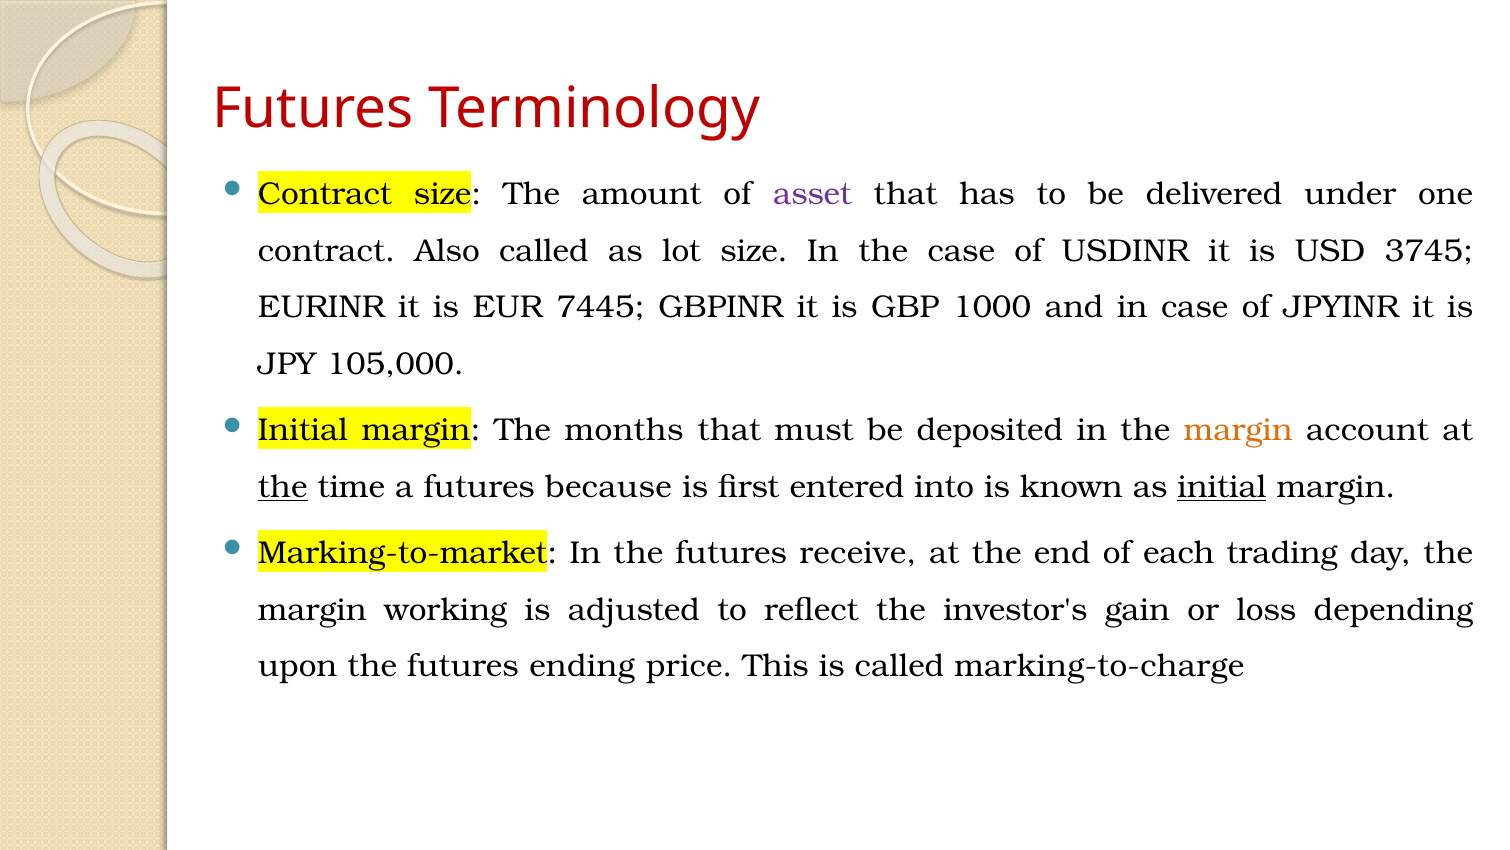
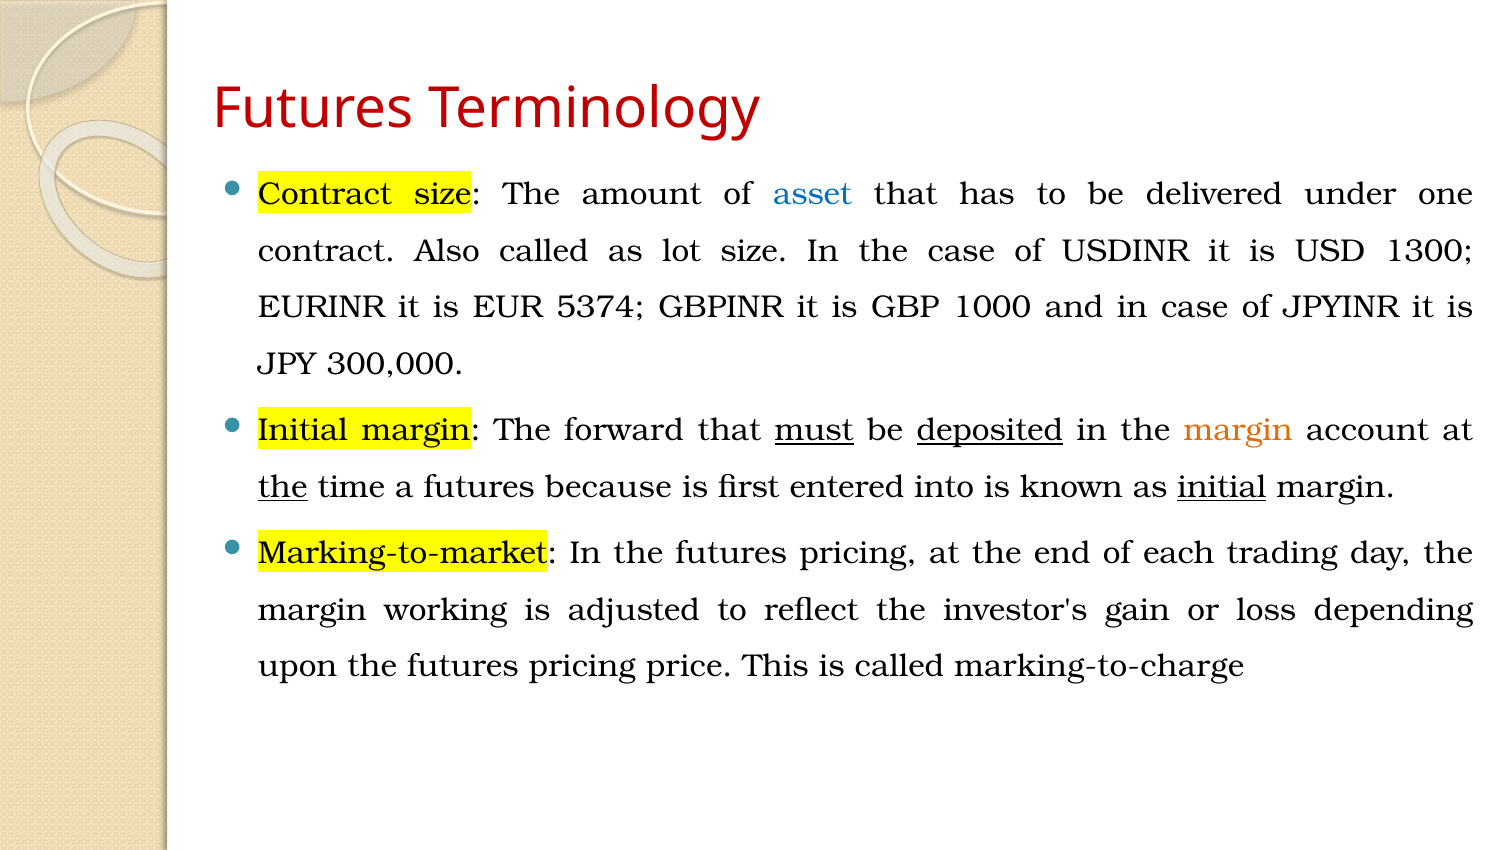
asset colour: purple -> blue (813, 194)
3745: 3745 -> 1300 (1429, 251)
7445: 7445 -> 5374 (600, 307)
105,000: 105,000 -> 300,000 (395, 364)
months: months -> forward (624, 430)
must underline: none -> present (814, 430)
deposited underline: none -> present (990, 430)
In the futures receive: receive -> pricing (858, 553)
upon the futures ending: ending -> pricing (582, 666)
